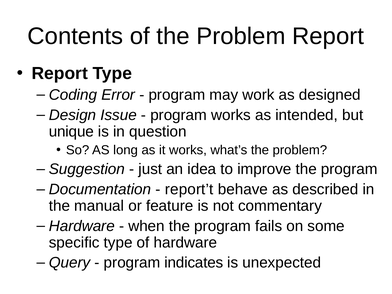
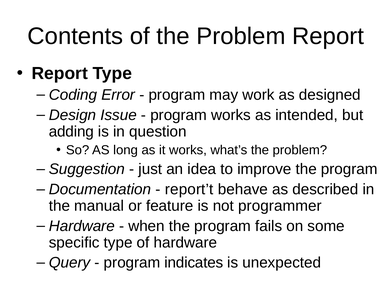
unique: unique -> adding (71, 131)
commentary: commentary -> programmer (280, 206)
